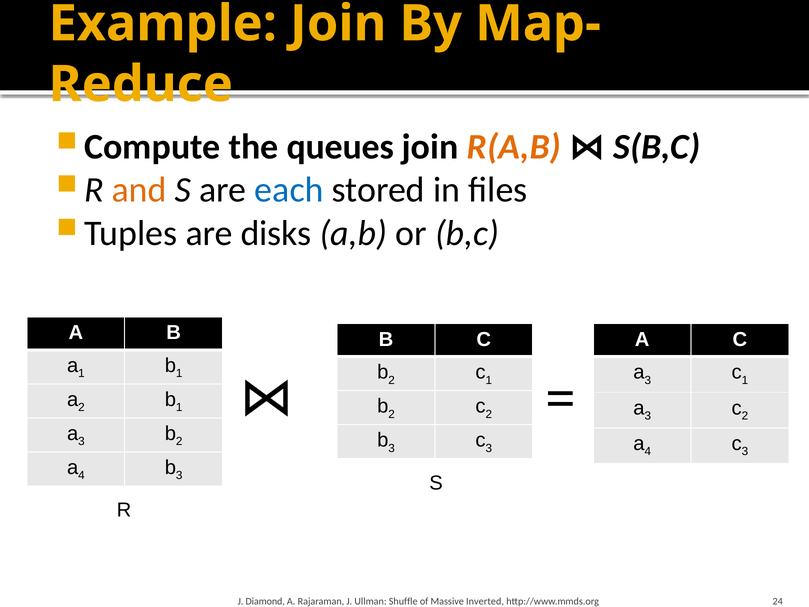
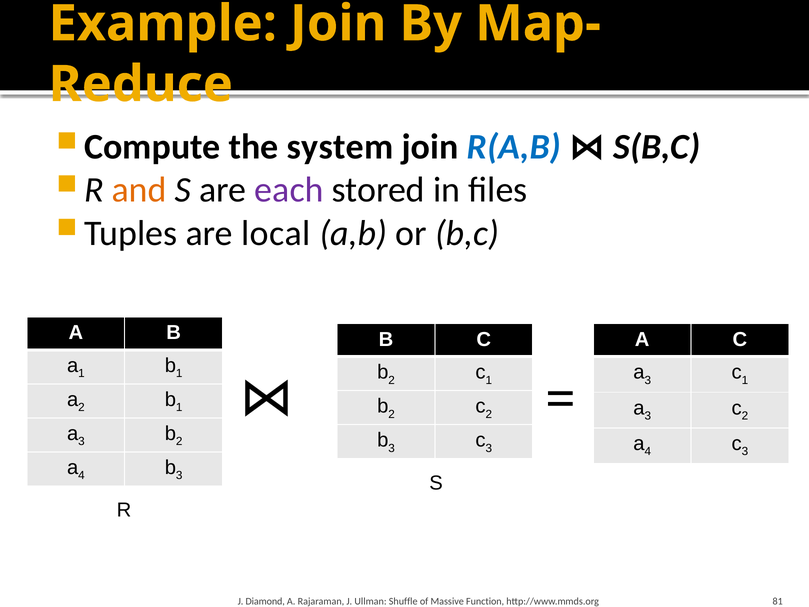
queues: queues -> system (340, 147)
R(A,B colour: orange -> blue (514, 147)
each colour: blue -> purple (289, 190)
disks: disks -> local (276, 233)
Inverted: Inverted -> Function (485, 601)
24: 24 -> 81 (778, 601)
